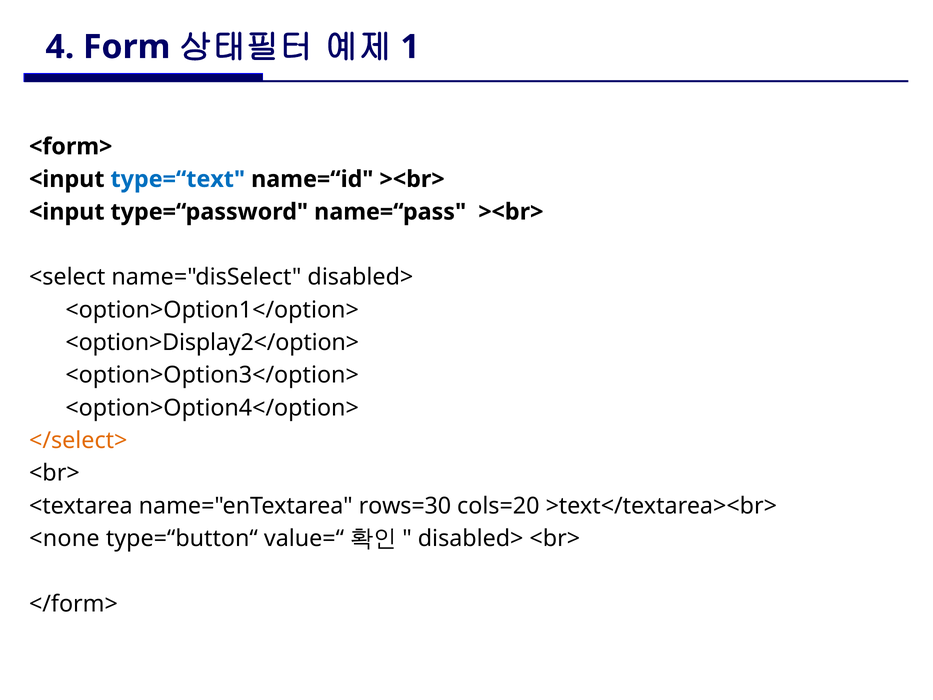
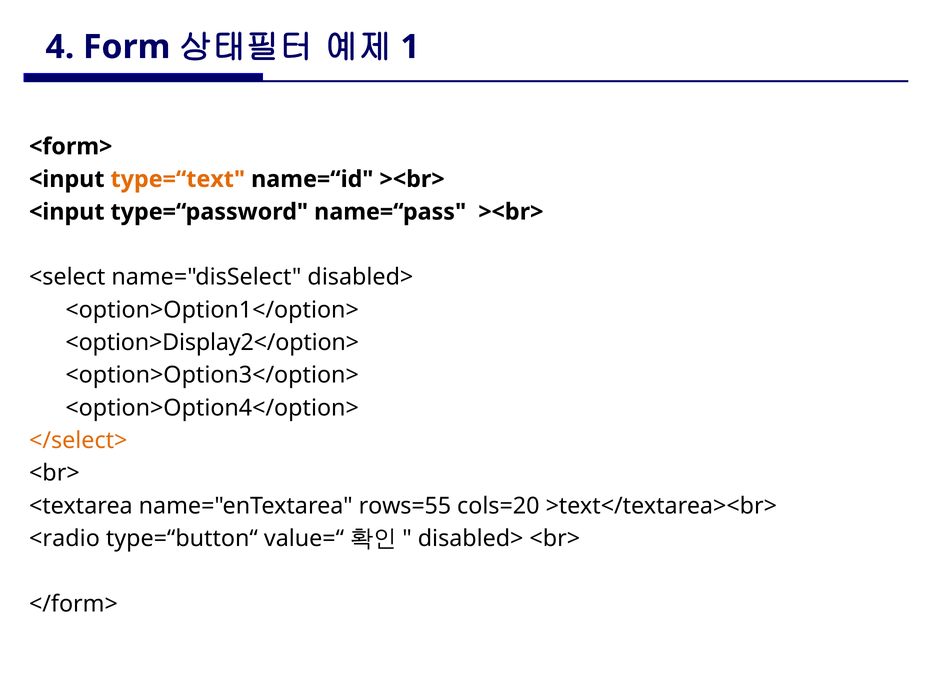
type=“text colour: blue -> orange (178, 179)
rows=30: rows=30 -> rows=55 (405, 506)
<none: <none -> <radio (64, 538)
